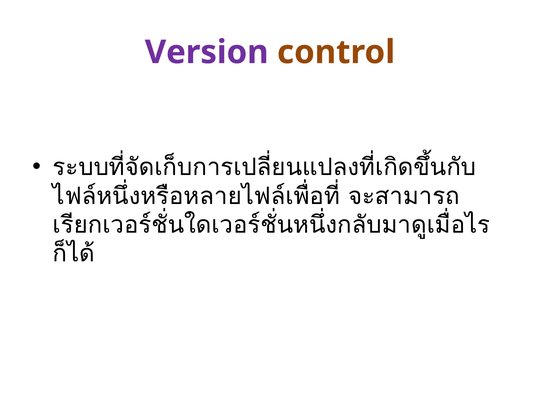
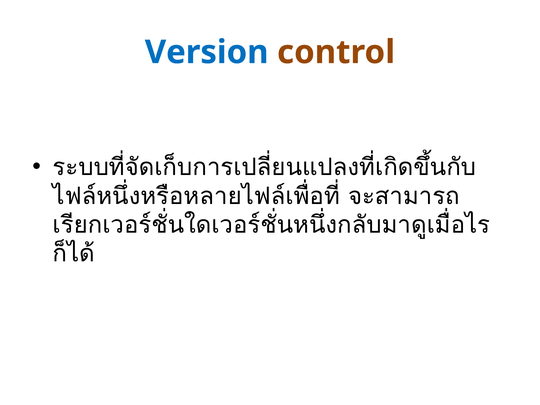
Version colour: purple -> blue (207, 52)
